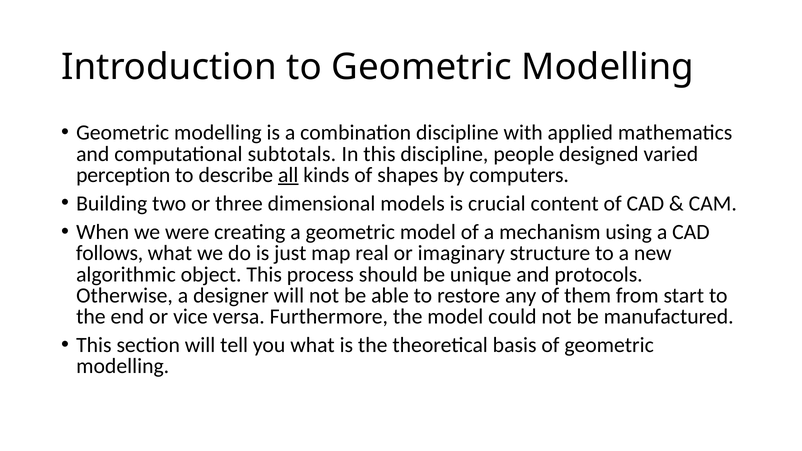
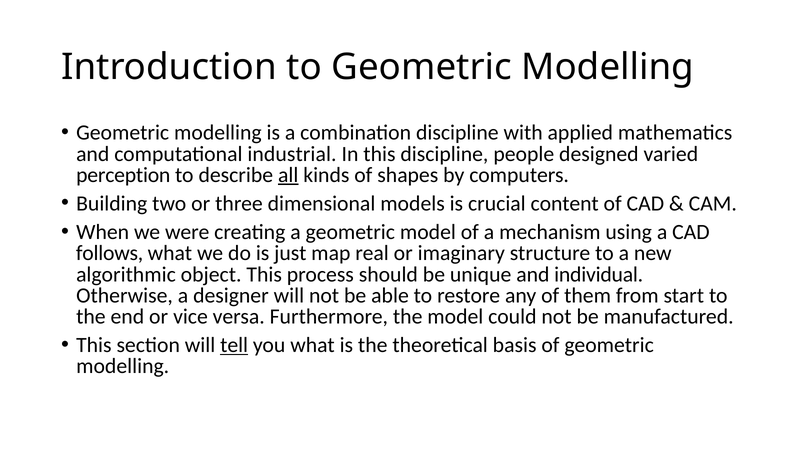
subtotals: subtotals -> industrial (292, 154)
protocols: protocols -> individual (599, 274)
tell underline: none -> present (234, 345)
